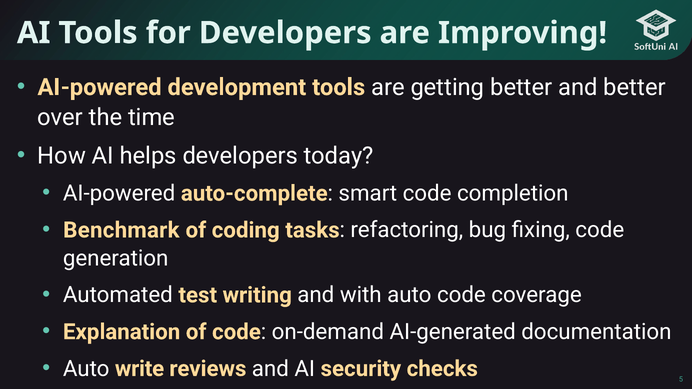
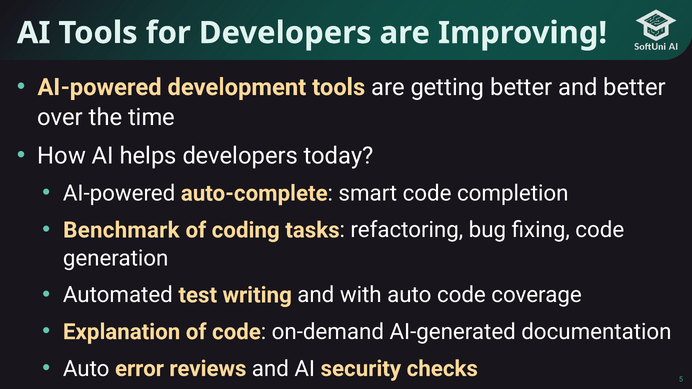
write: write -> error (139, 369)
